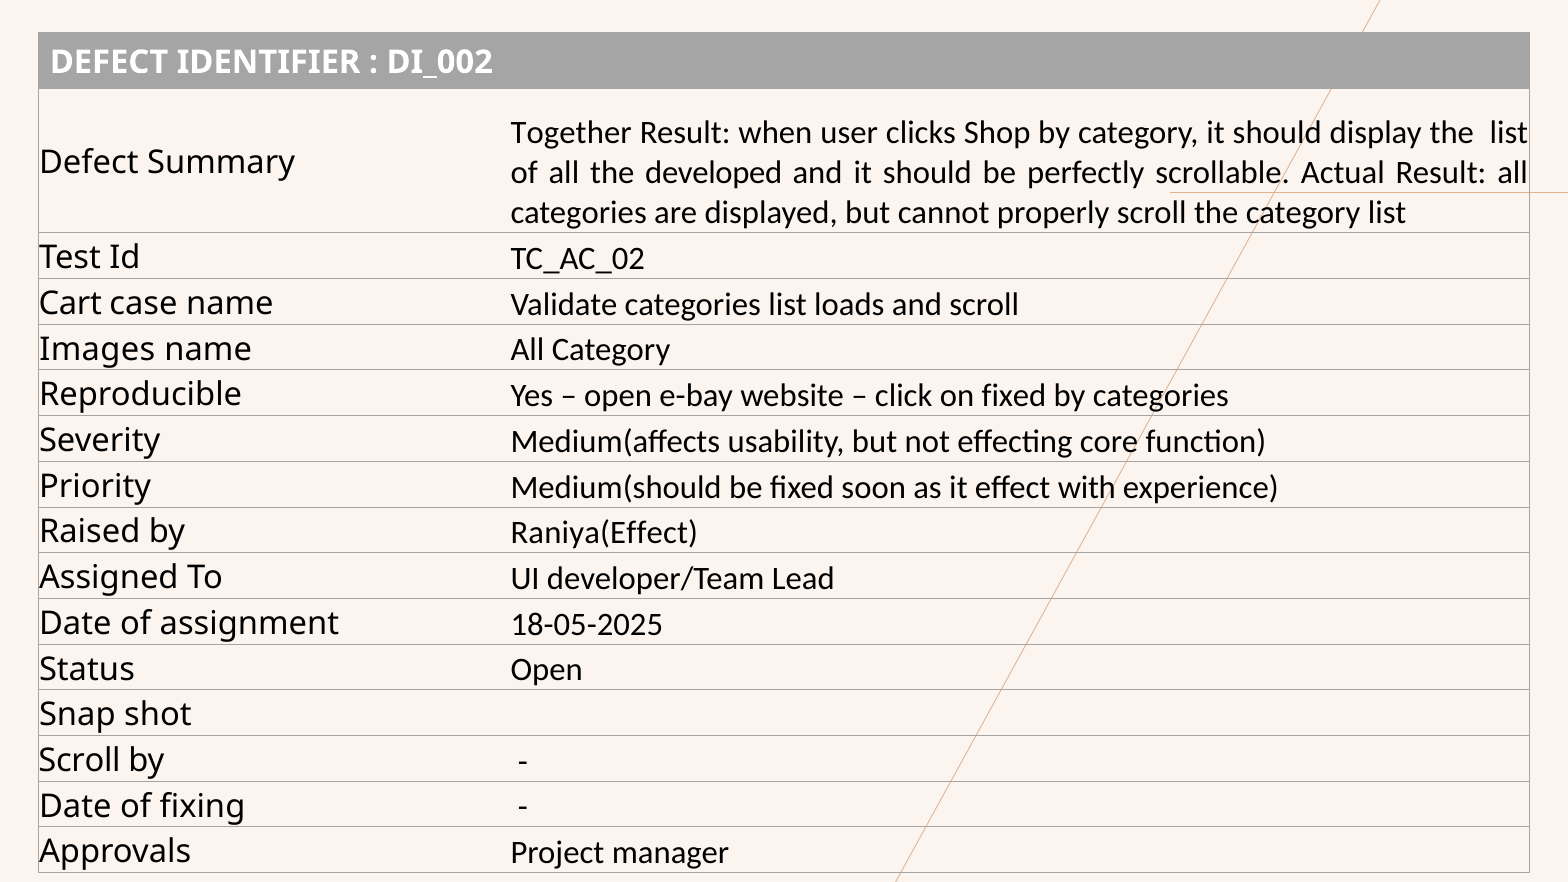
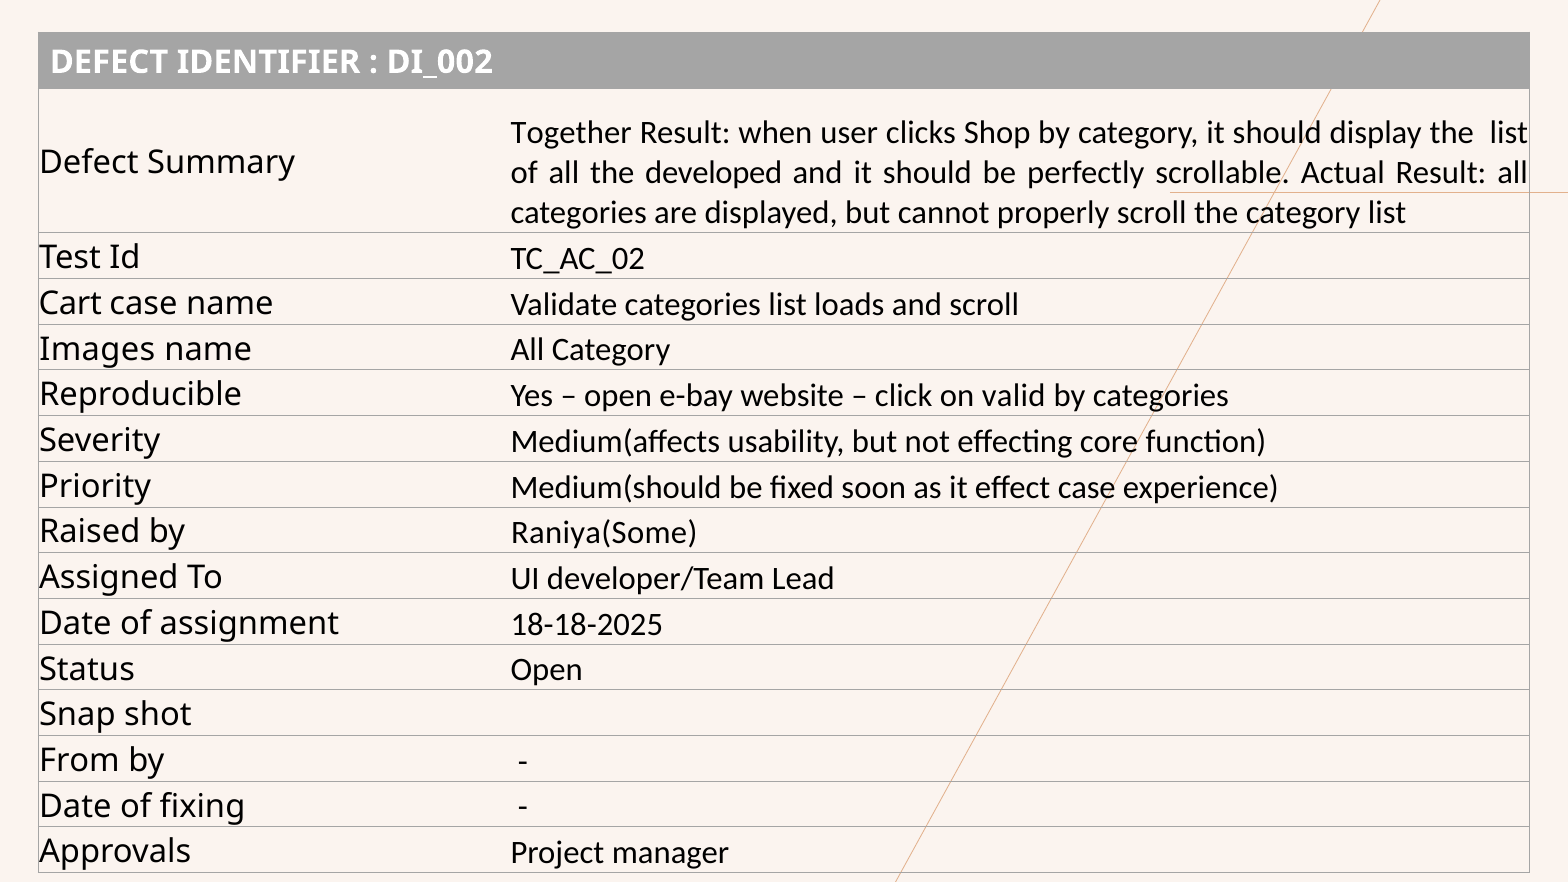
on fixed: fixed -> valid (1014, 396)
effect with: with -> case (1087, 487)
Raniya(Effect: Raniya(Effect -> Raniya(Some (604, 533)
18-05-2025: 18-05-2025 -> 18-18-2025 (587, 624)
Scroll: Scroll -> From (79, 761)
